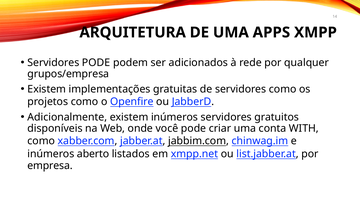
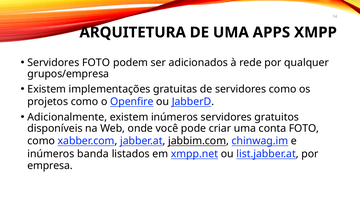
Servidores PODE: PODE -> FOTO (96, 63)
conta WITH: WITH -> FOTO (304, 128)
aberto: aberto -> banda (93, 154)
